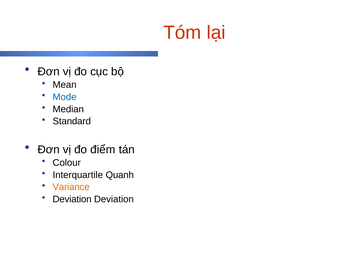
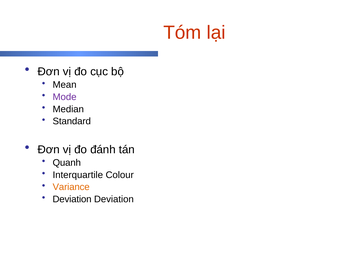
Mode colour: blue -> purple (65, 97)
điểm: điểm -> đánh (103, 150)
Colour: Colour -> Quanh (67, 163)
Quanh: Quanh -> Colour (120, 175)
